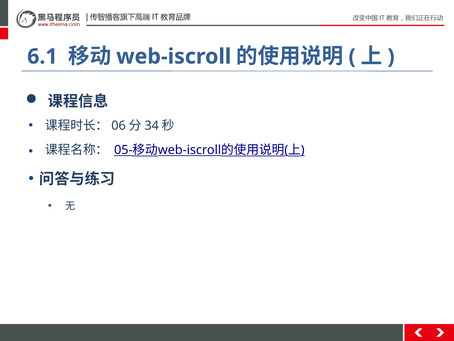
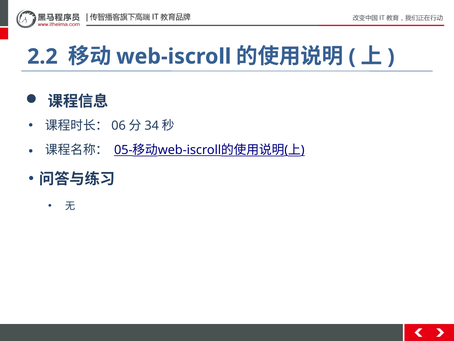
6.1: 6.1 -> 2.2 (42, 56)
